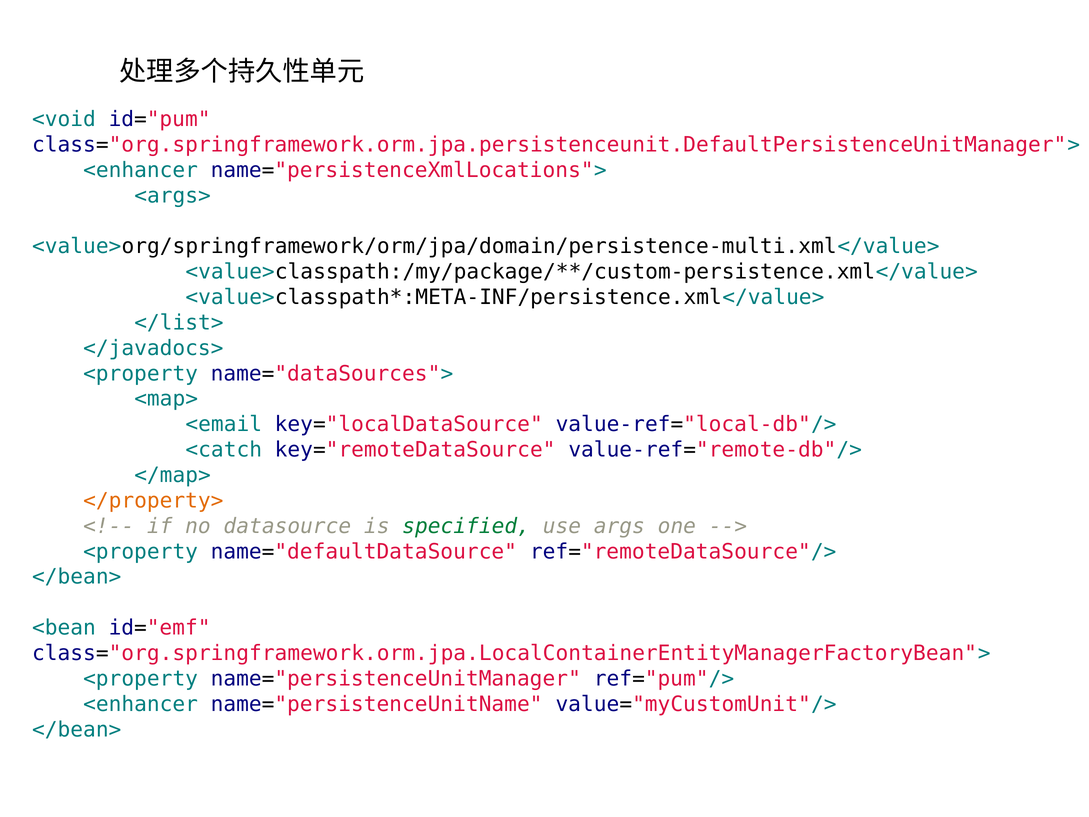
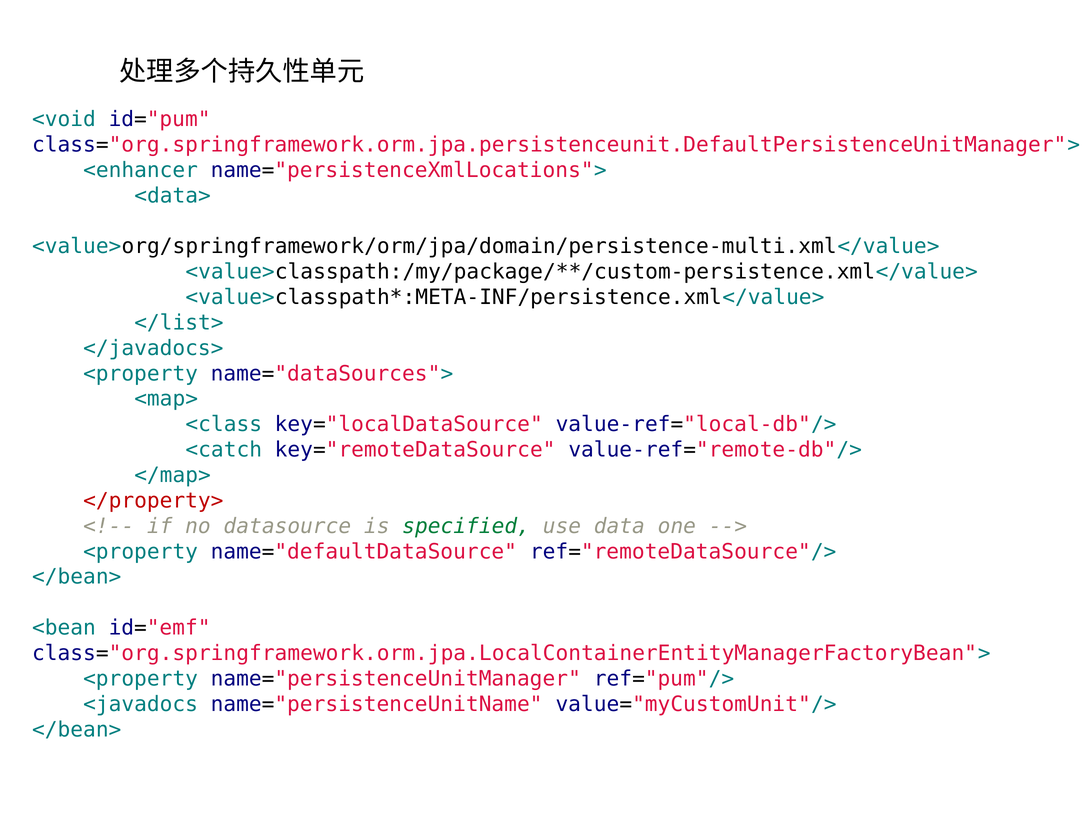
<args>: <args> -> <data> (173, 195)
<email: <email -> <class (224, 424)
</property> colour: orange -> red (153, 501)
args: args -> data (619, 526)
<enhancer: <enhancer -> <javadocs (141, 704)
